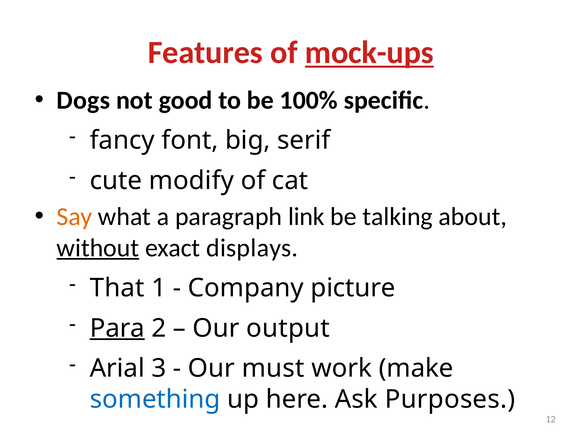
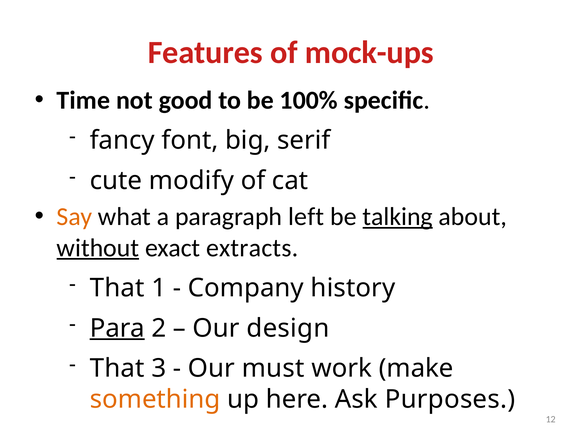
mock-ups underline: present -> none (369, 53)
Dogs: Dogs -> Time (83, 100)
link: link -> left (306, 217)
talking underline: none -> present (398, 217)
displays: displays -> extracts (252, 248)
picture: picture -> history (353, 288)
output: output -> design (288, 329)
Arial: Arial -> That (117, 369)
something colour: blue -> orange (155, 400)
